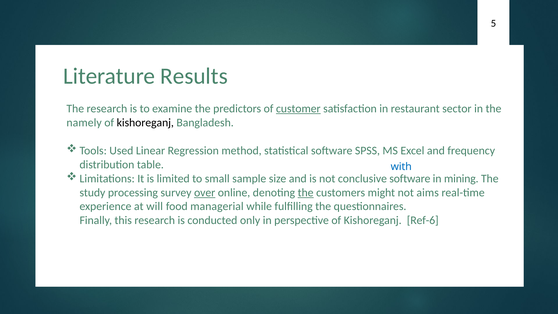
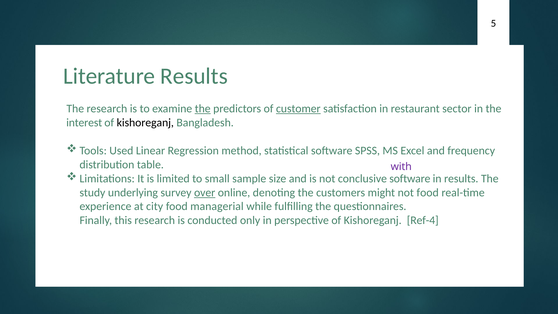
the underline: none -> present (203, 109)
namely: namely -> interest (84, 123)
with colour: blue -> purple (401, 167)
in mining: mining -> results (461, 178)
processing: processing -> underlying (133, 192)
the underline: present -> none (306, 192)
not aims: aims -> food (428, 192)
will: will -> city (155, 206)
Ref-6: Ref-6 -> Ref-4 (423, 220)
